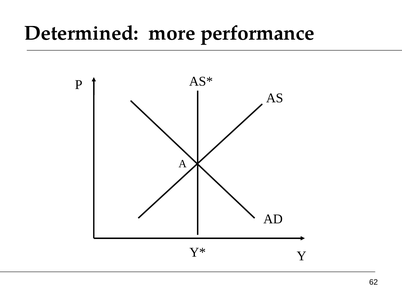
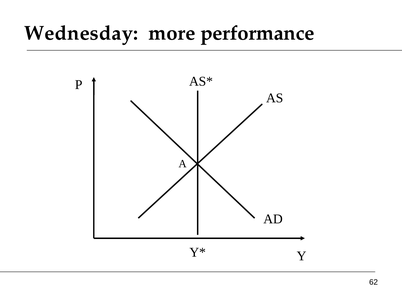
Determined: Determined -> Wednesday (81, 33)
